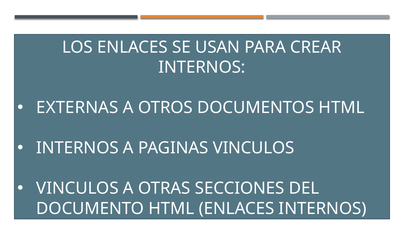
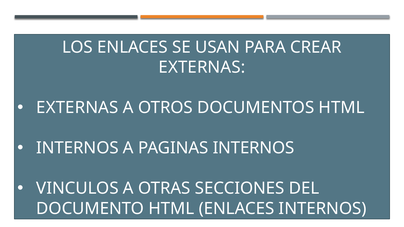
INTERNOS: INTERNOS -> EXTERNAS (202, 67)
PAGINAS VINCULOS: VINCULOS -> INTERNOS (254, 148)
